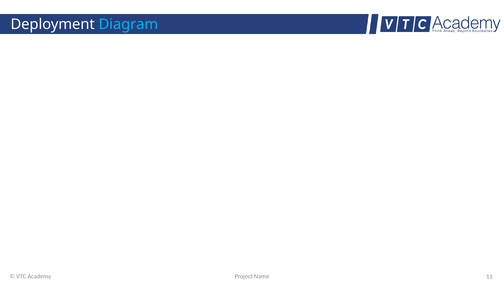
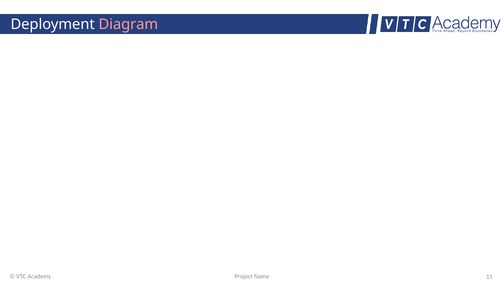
Diagram colour: light blue -> pink (128, 24)
